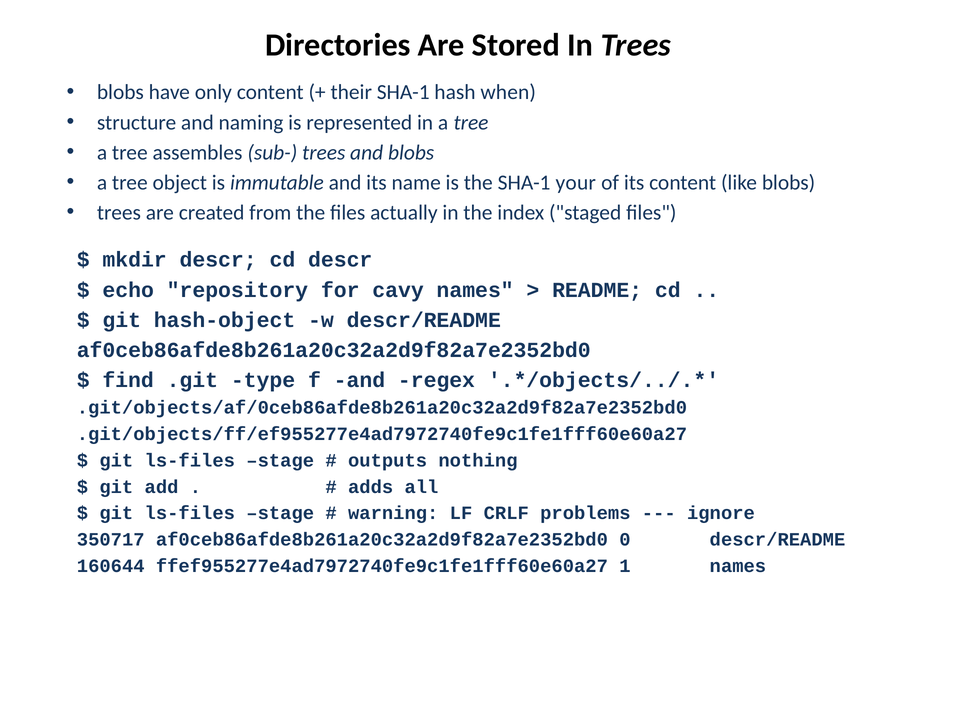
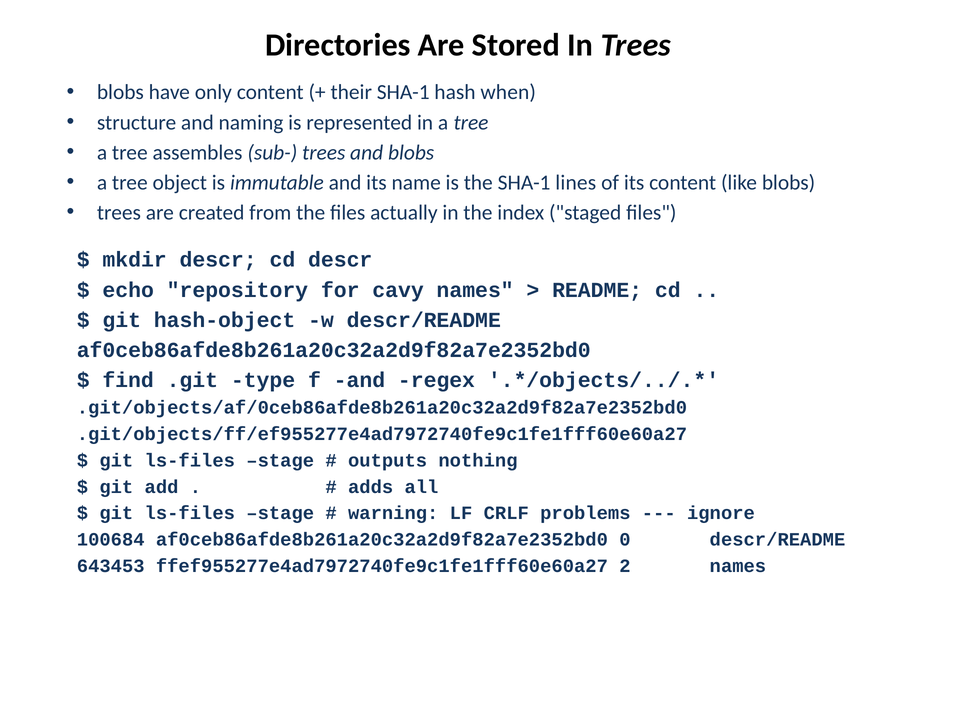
your: your -> lines (576, 183)
350717: 350717 -> 100684 (111, 540)
160644: 160644 -> 643453 (111, 566)
1: 1 -> 2 (625, 566)
